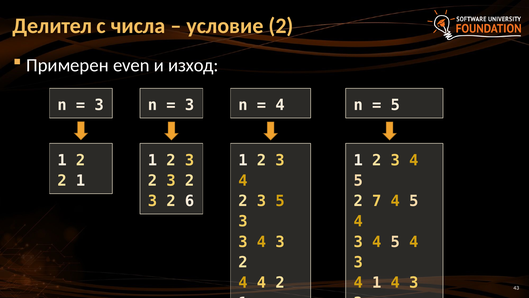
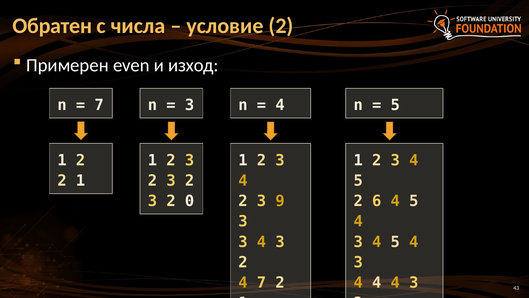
Делител: Делител -> Обратен (52, 26)
3: 3 -> 7 (99, 105)
6: 6 -> 0 (190, 201)
3 5: 5 -> 9 (280, 201)
7: 7 -> 6 (377, 201)
4 4: 4 -> 7 (261, 282)
1: 1 -> 4 (377, 282)
